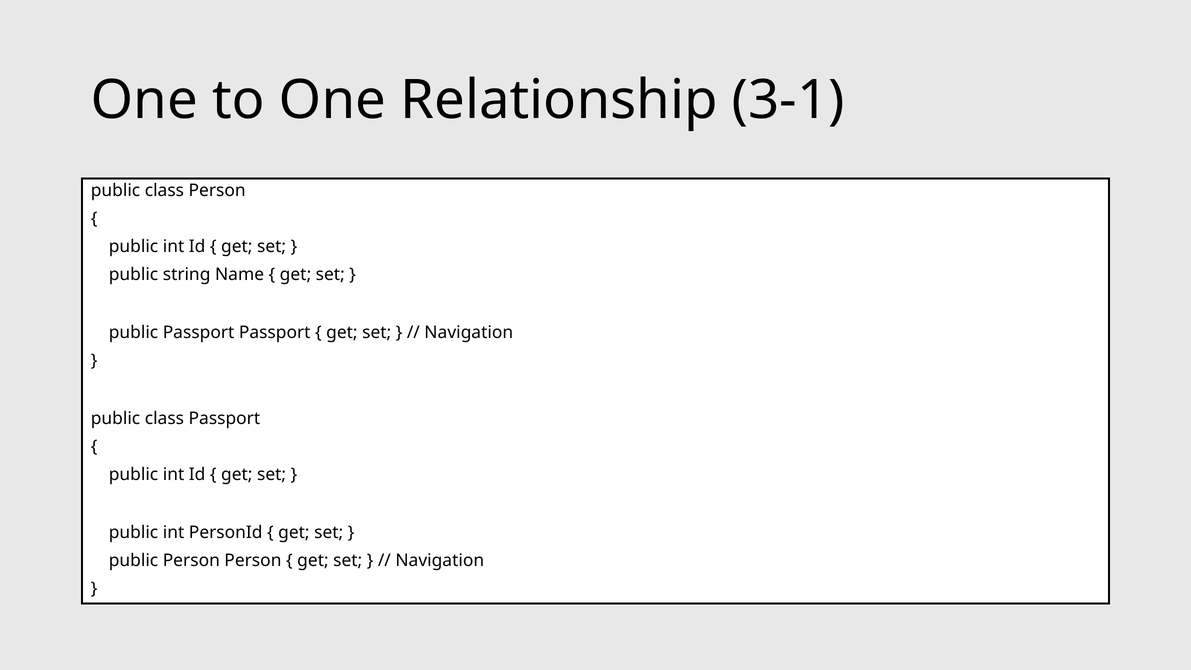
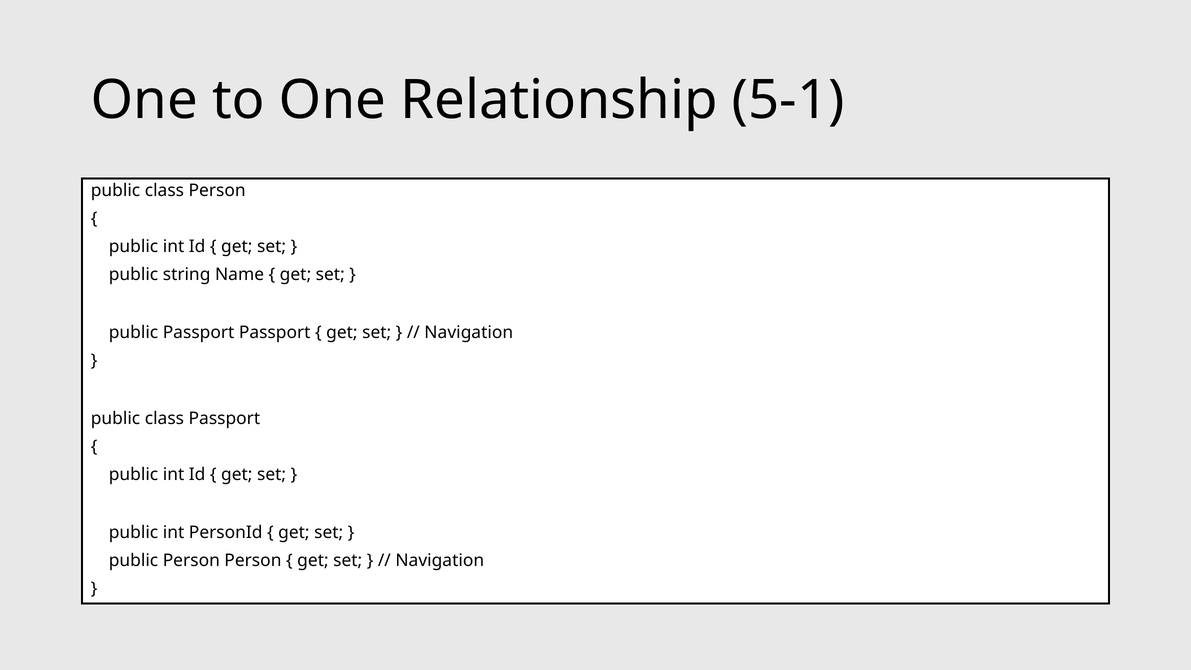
3-1: 3-1 -> 5-1 (788, 100)
